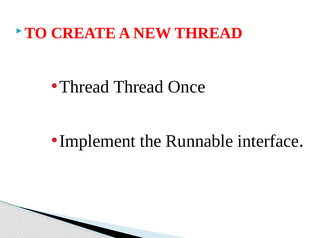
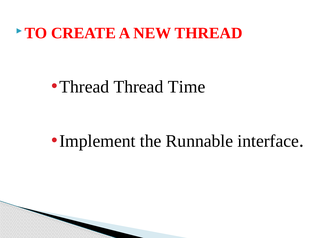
Once: Once -> Time (187, 87)
